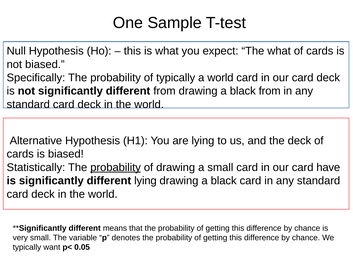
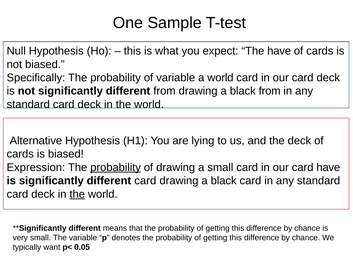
The what: what -> have (279, 51)
of typically: typically -> variable (176, 78)
Statistically: Statistically -> Expression (36, 167)
different lying: lying -> card (145, 181)
the underline: none -> present (77, 194)
